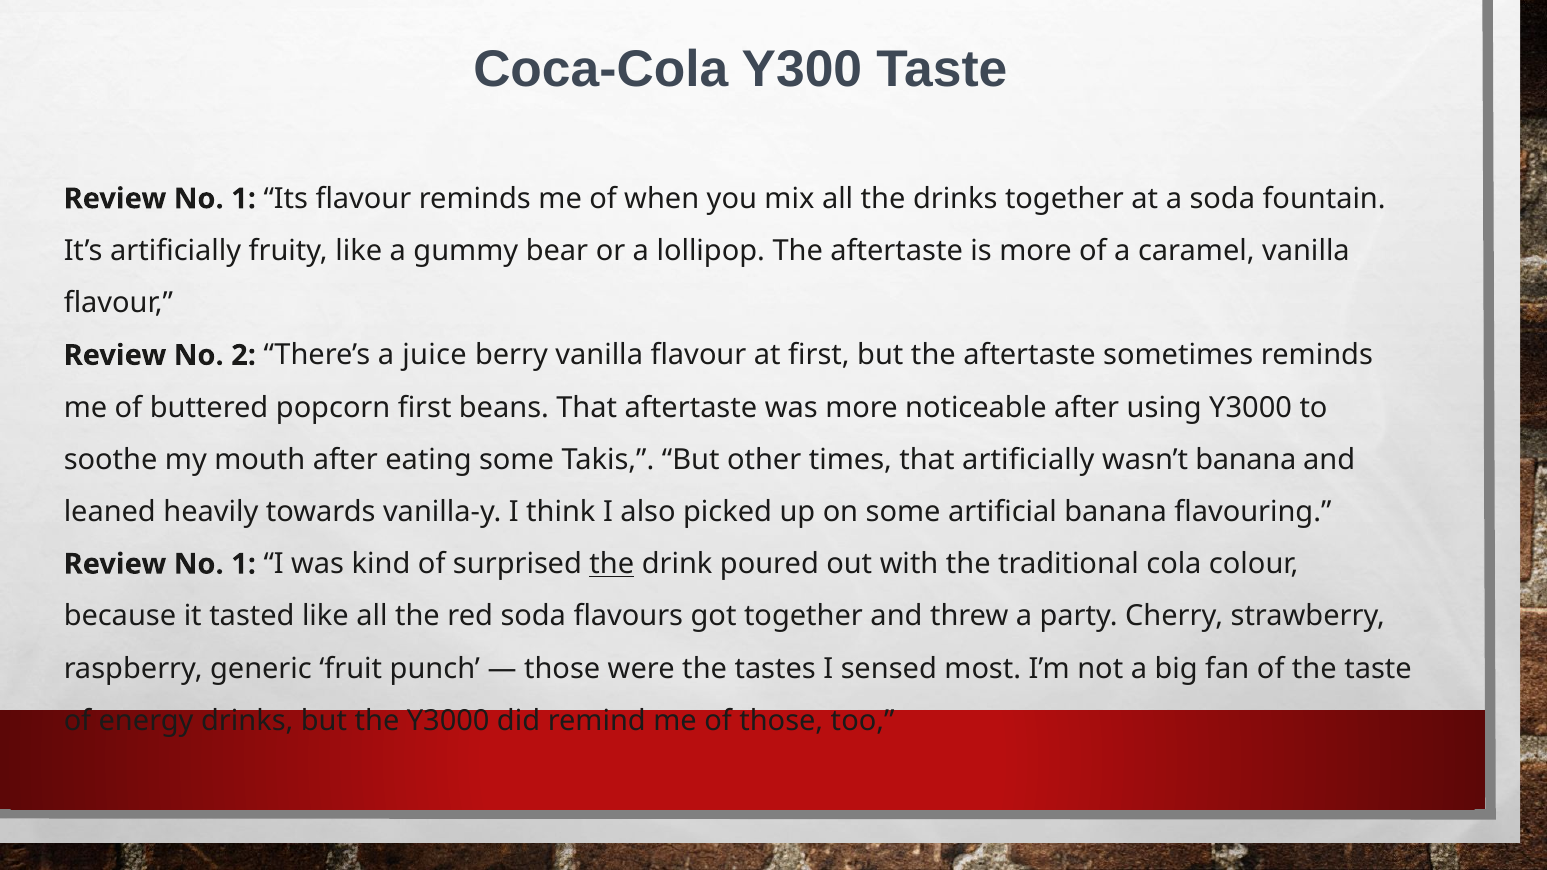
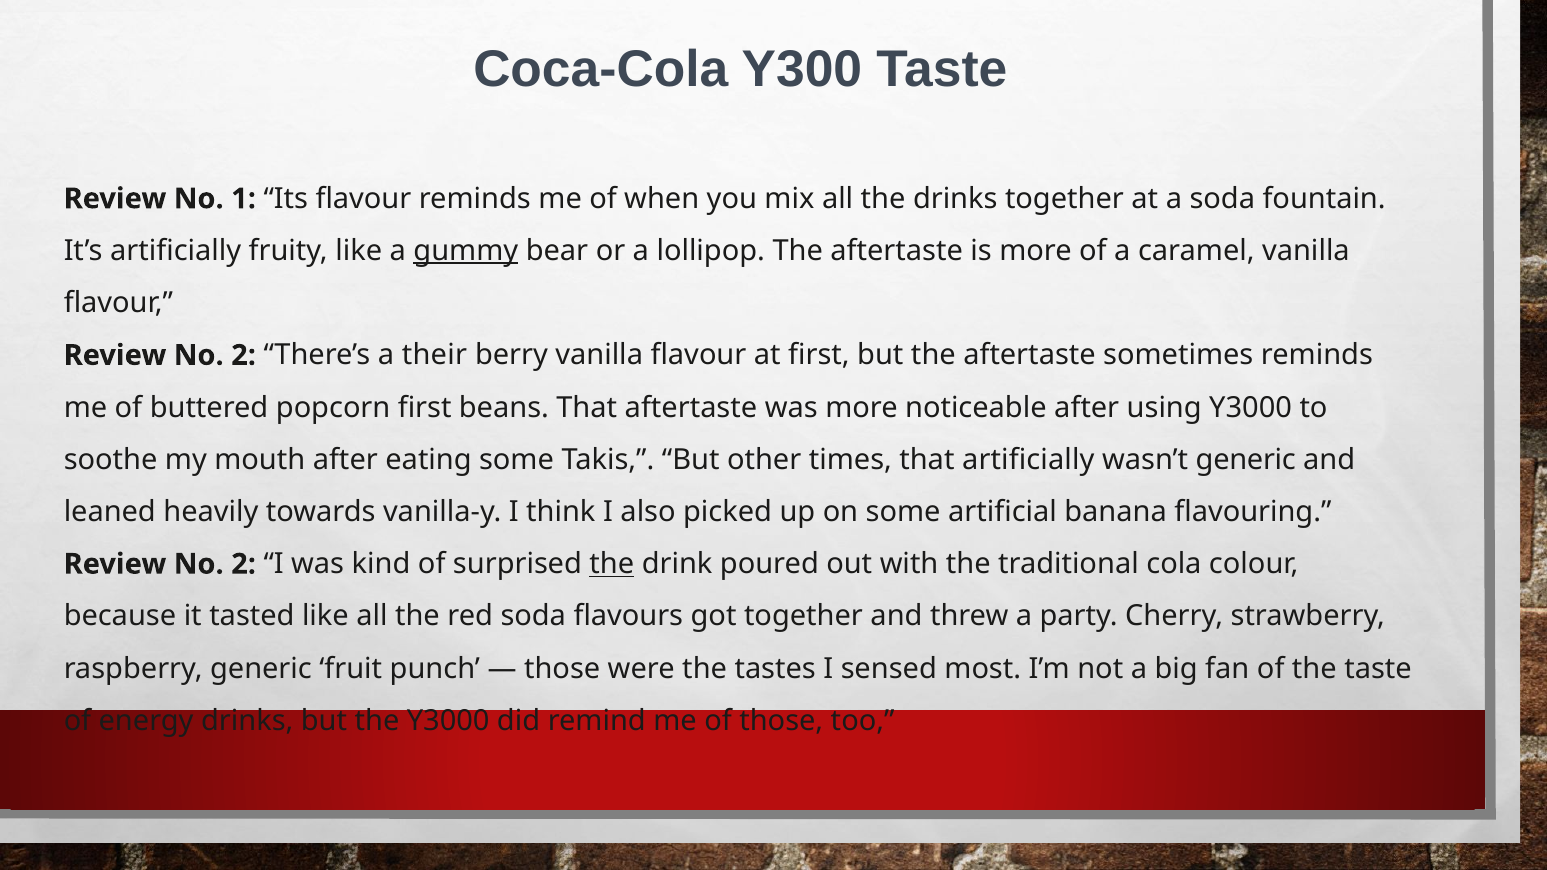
gummy underline: none -> present (466, 251)
juice: juice -> their (434, 355)
wasn’t banana: banana -> generic (1246, 460)
1: 1 -> 2 (244, 564)
